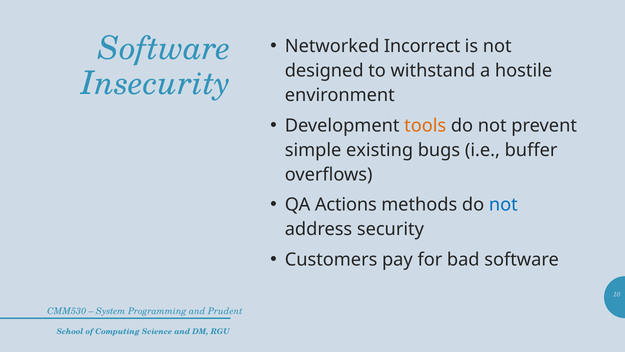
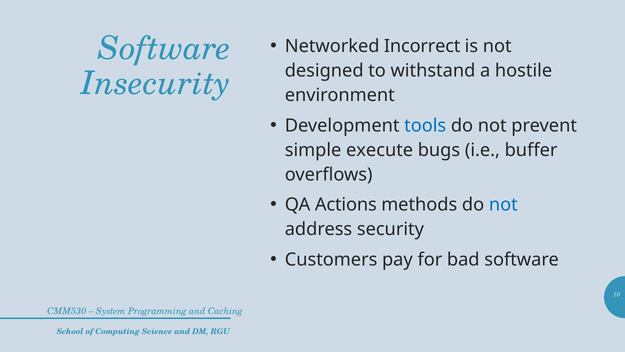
tools colour: orange -> blue (425, 125)
existing: existing -> execute (380, 150)
Prudent: Prudent -> Caching (225, 311)
